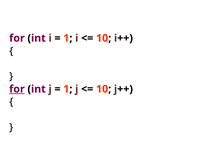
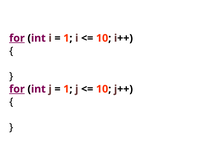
for underline: none -> present (17, 38)
